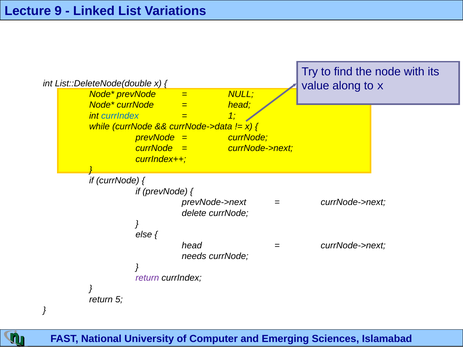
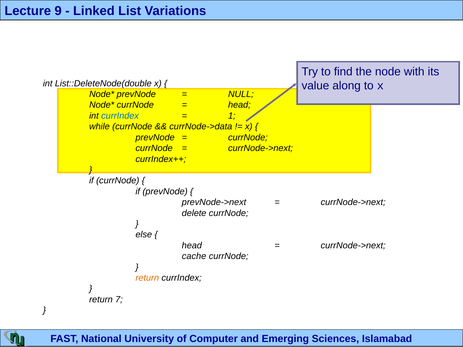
needs: needs -> cache (194, 256)
return colour: purple -> orange (147, 278)
5: 5 -> 7 (119, 300)
